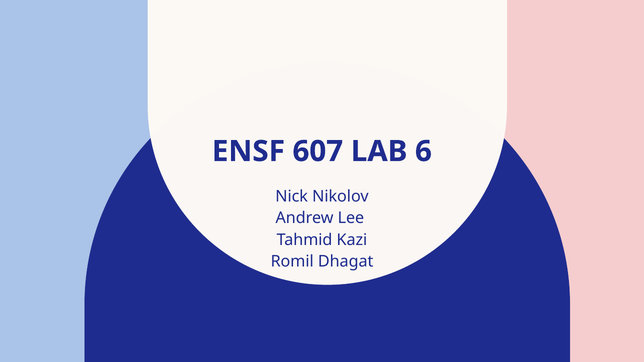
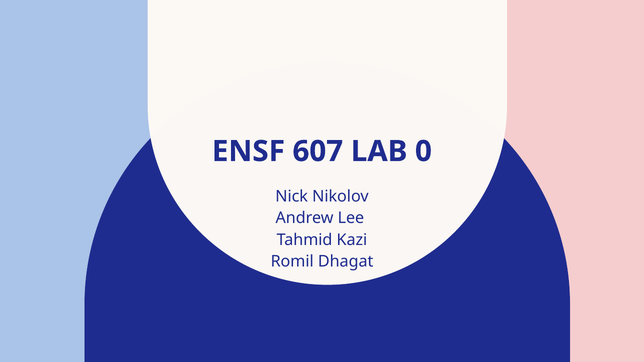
6: 6 -> 0 (423, 151)
